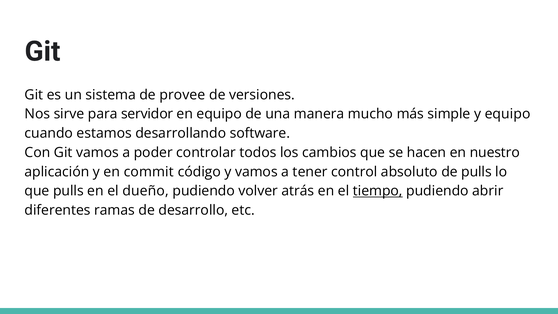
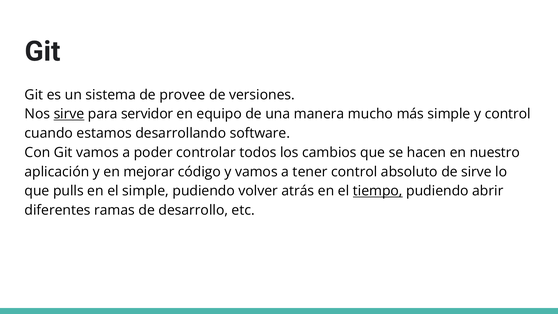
sirve underline: none -> present (69, 114)
y equipo: equipo -> control (508, 114)
commit: commit -> mejorar (149, 172)
de pulls: pulls -> sirve (476, 172)
el dueño: dueño -> simple (146, 191)
